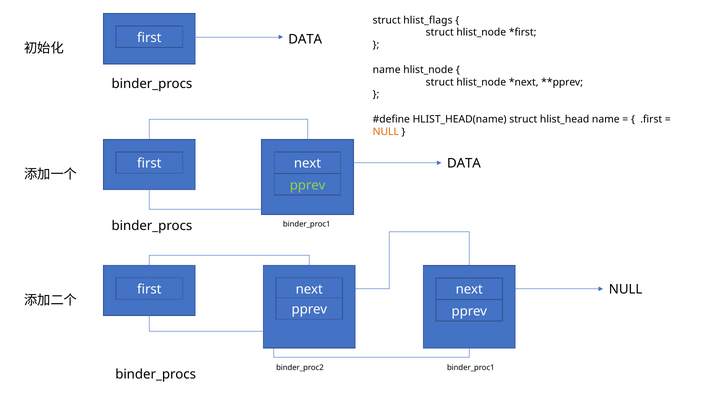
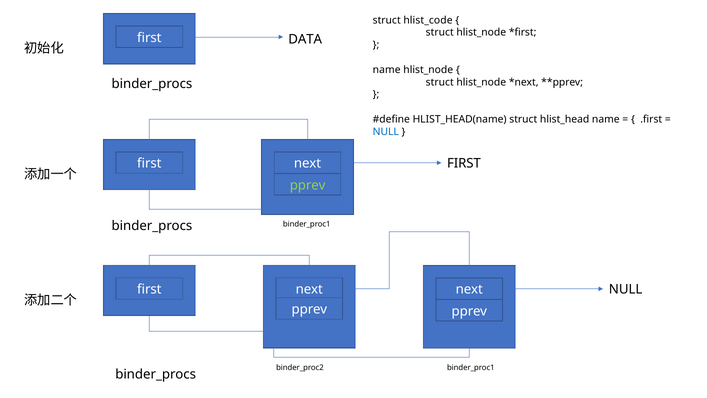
hlist_flags: hlist_flags -> hlist_code (428, 20)
NULL colour: orange -> blue (386, 132)
DATA: DATA -> FIRST (464, 163)
